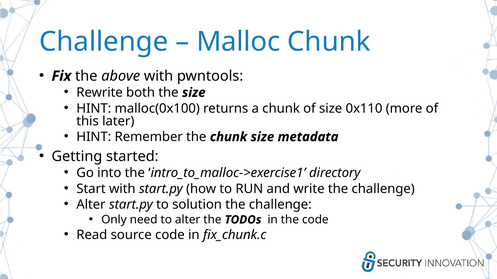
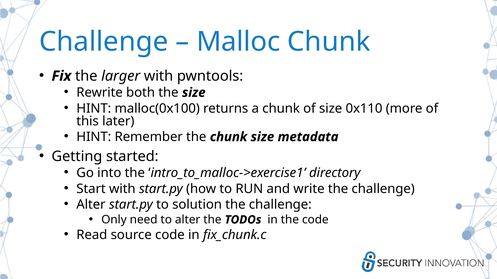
above: above -> larger (121, 76)
